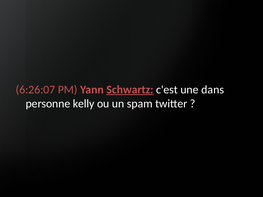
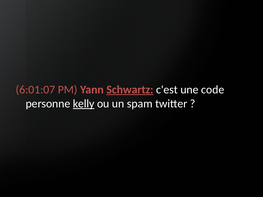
6:26:07: 6:26:07 -> 6:01:07 (35, 90)
dans: dans -> code (213, 90)
kelly underline: none -> present (84, 104)
